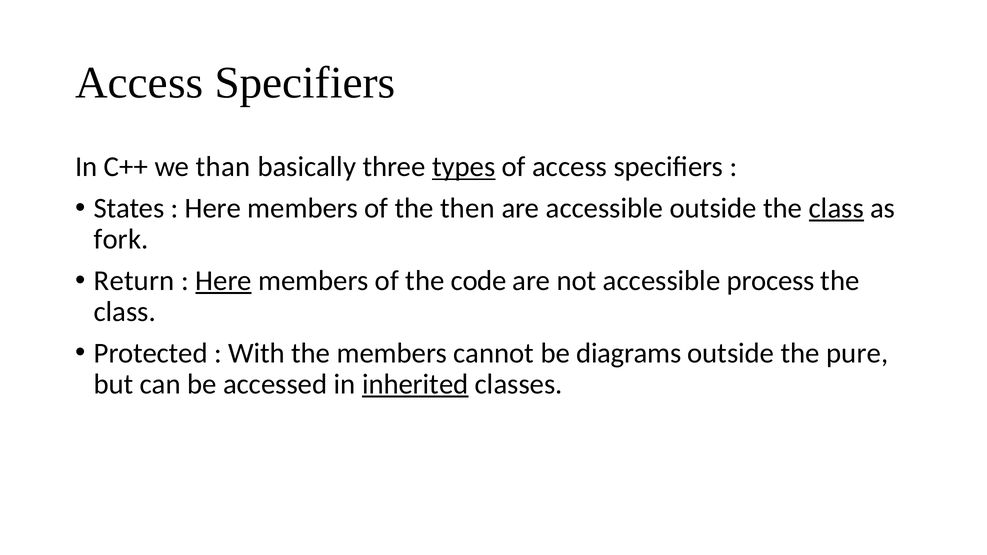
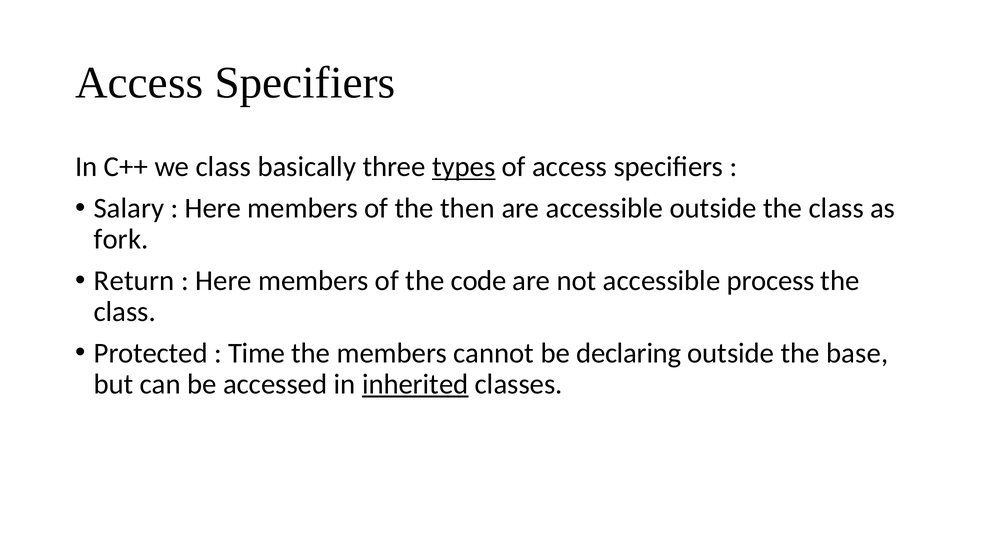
we than: than -> class (223, 167)
States: States -> Salary (129, 208)
class underline: present -> none (836, 208)
Here underline: present -> none (224, 281)
With: With -> Time (257, 353)
diagrams: diagrams -> declaring (629, 353)
pure: pure -> base (857, 353)
